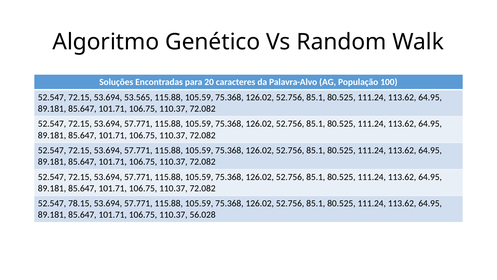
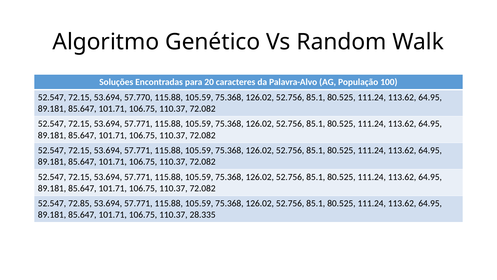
53.565: 53.565 -> 57.770 (138, 97)
78.15: 78.15 -> 72.85 (80, 203)
56.028: 56.028 -> 28.335 (203, 215)
